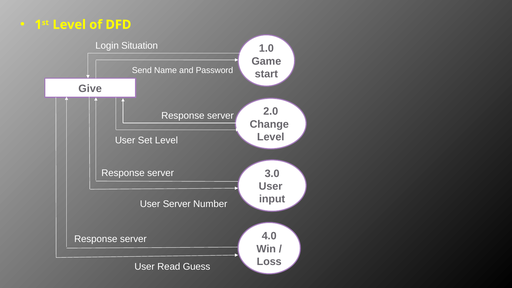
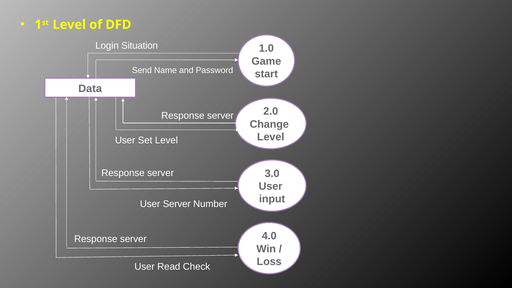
Give: Give -> Data (90, 89)
Guess: Guess -> Check (197, 267)
